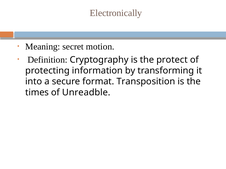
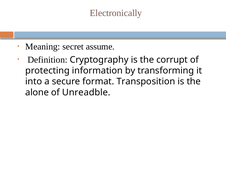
motion: motion -> assume (100, 47)
protect: protect -> corrupt (172, 60)
times: times -> alone (37, 93)
